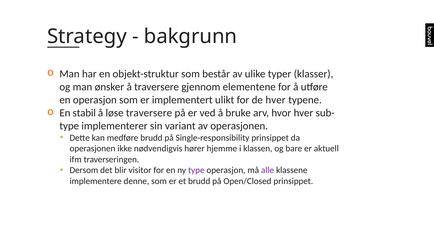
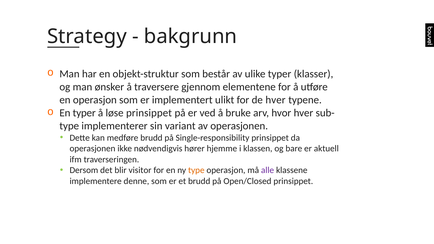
En stabil: stabil -> typer (84, 113)
løse traversere: traversere -> prinsippet (149, 113)
type colour: purple -> orange (196, 170)
